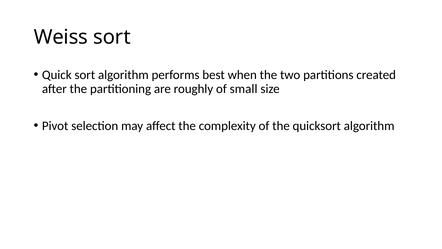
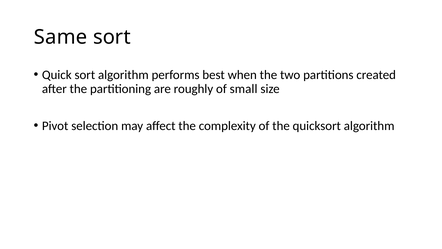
Weiss: Weiss -> Same (61, 37)
